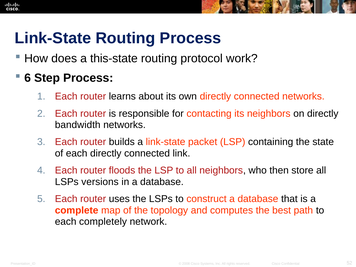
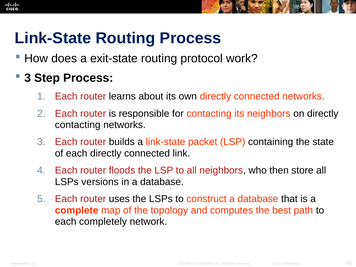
this-state: this-state -> exit-state (114, 59)
6: 6 -> 3 (28, 78)
bandwidth: bandwidth -> contacting (78, 125)
